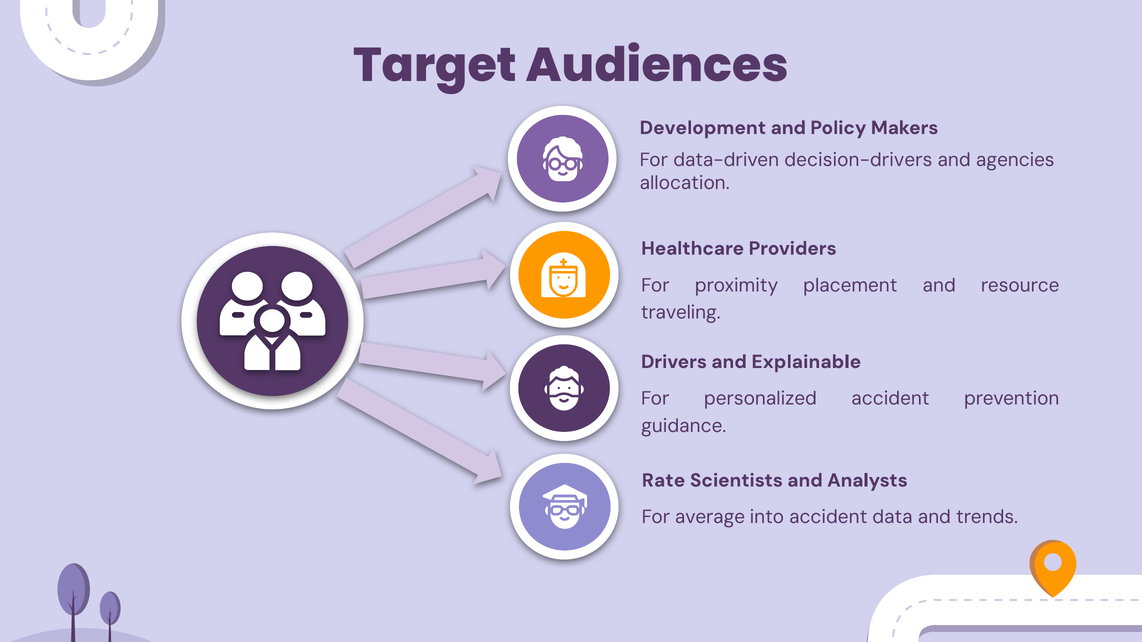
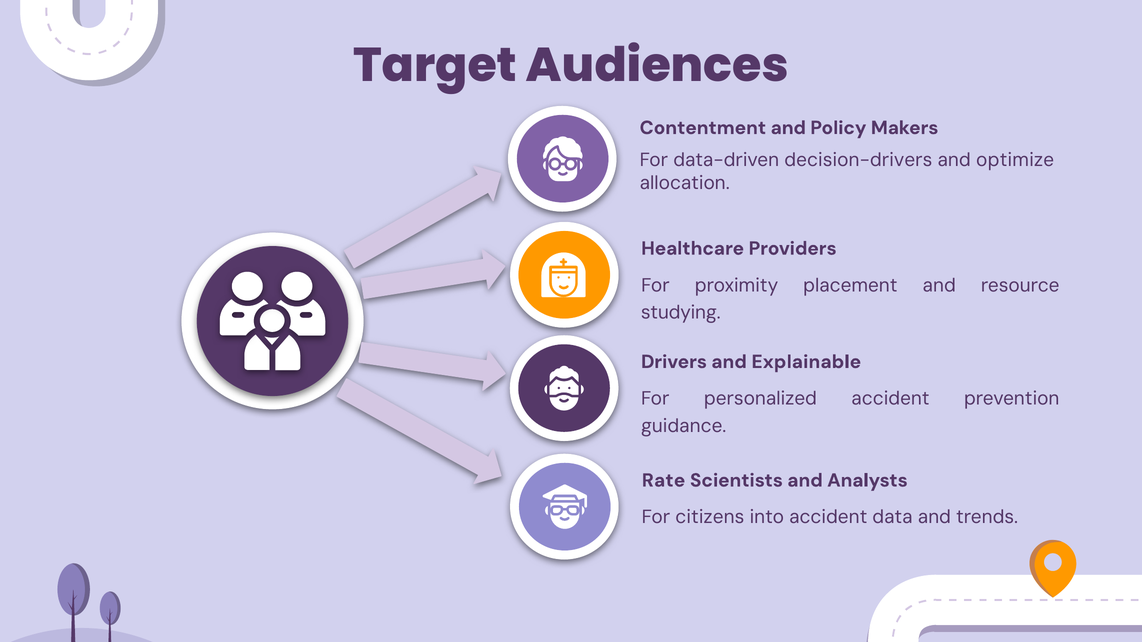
Development: Development -> Contentment (703, 128)
agencies: agencies -> optimize (1015, 160)
traveling: traveling -> studying (681, 313)
average: average -> citizens (710, 518)
